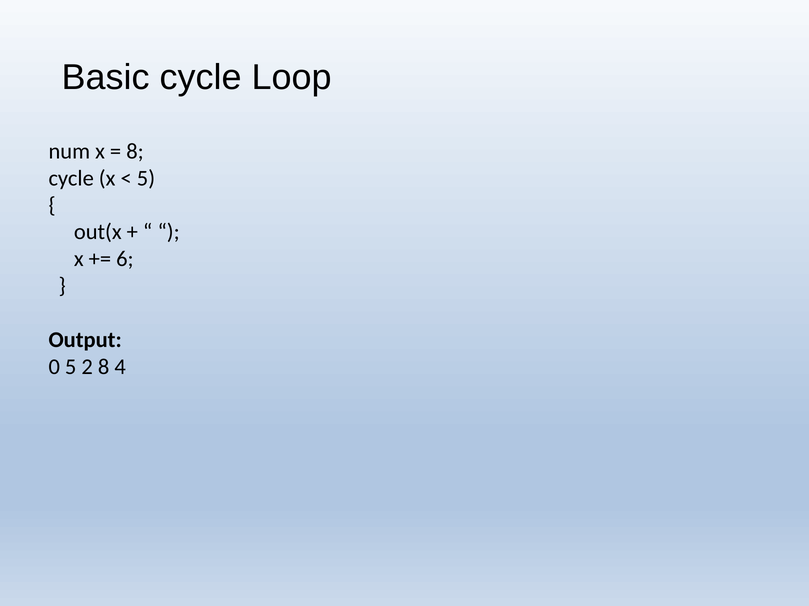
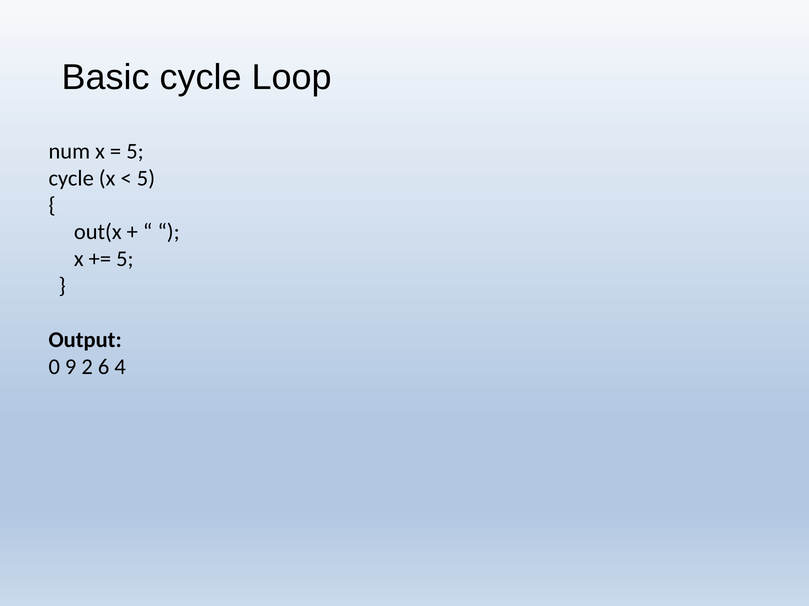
8: 8 -> 5 (135, 151)
6: 6 -> 5 (125, 259)
0 5: 5 -> 9 (71, 367)
2 8: 8 -> 6 (104, 367)
